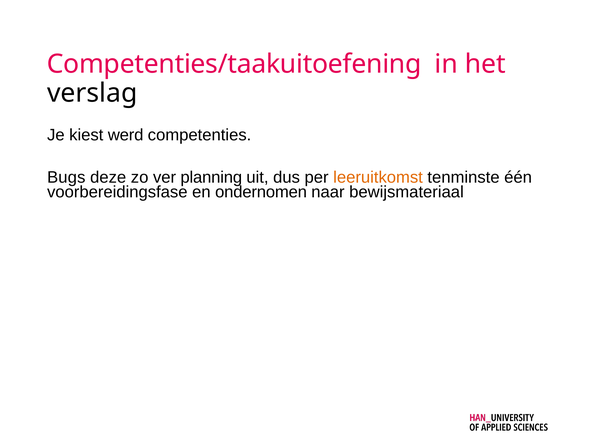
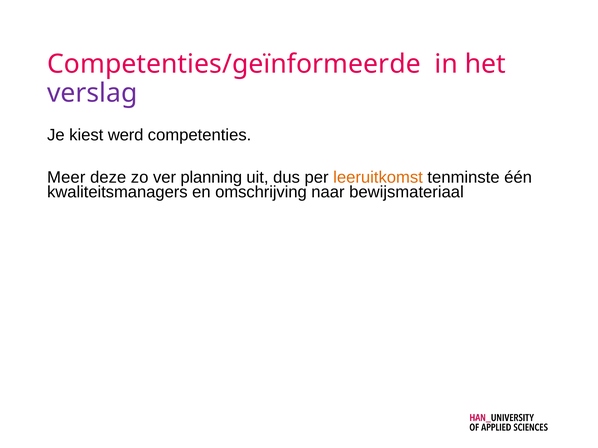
Competenties/taakuitoefening: Competenties/taakuitoefening -> Competenties/geïnformeerde (234, 64)
verslag colour: black -> purple (92, 93)
Bugs: Bugs -> Meer (66, 177)
voorbereidingsfase: voorbereidingsfase -> kwaliteitsmanagers (117, 192)
ondernomen: ondernomen -> omschrijving (261, 192)
